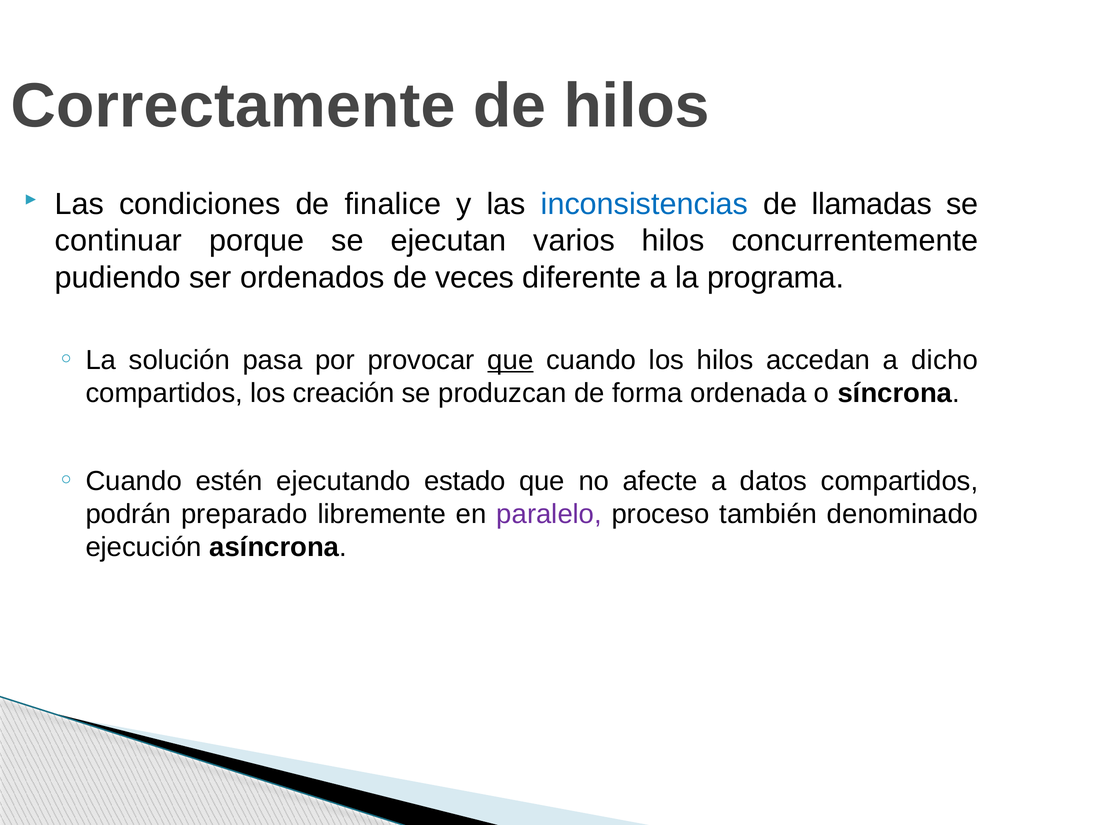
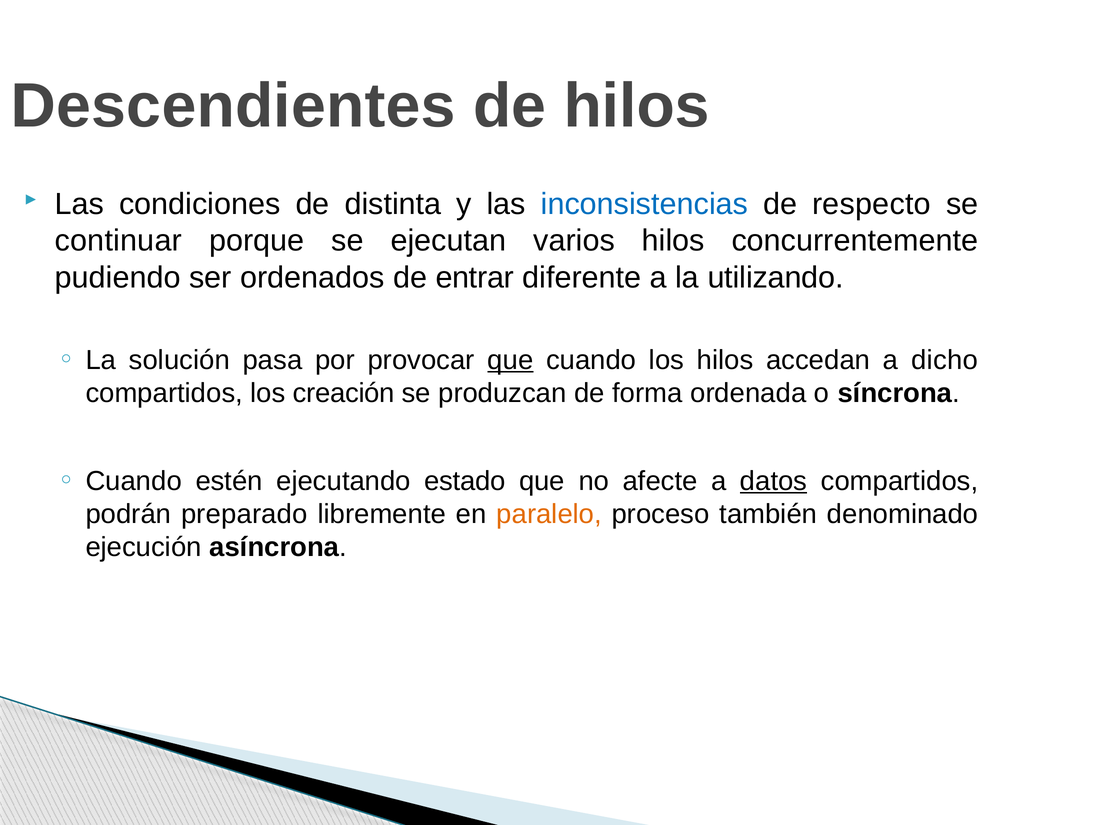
Correctamente: Correctamente -> Descendientes (233, 106)
finalice: finalice -> distinta (393, 204)
llamadas: llamadas -> respecto (871, 204)
veces: veces -> entrar (475, 278)
programa: programa -> utilizando (776, 278)
datos underline: none -> present (774, 481)
paralelo colour: purple -> orange (549, 514)
